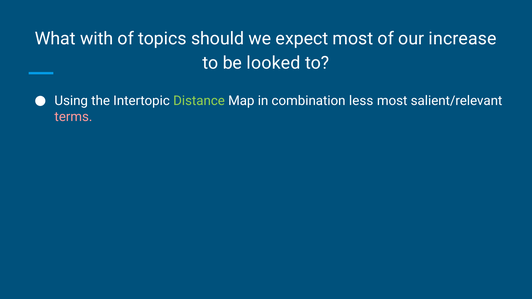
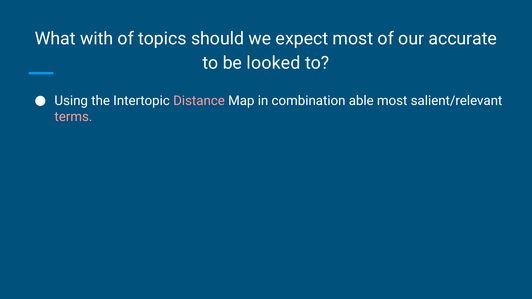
increase: increase -> accurate (463, 39)
Distance colour: light green -> pink (199, 101)
less: less -> able (361, 101)
